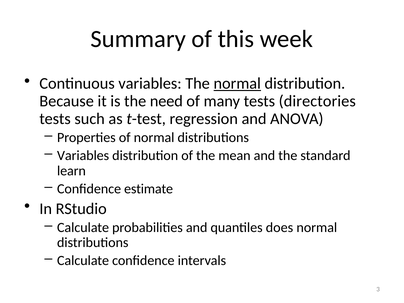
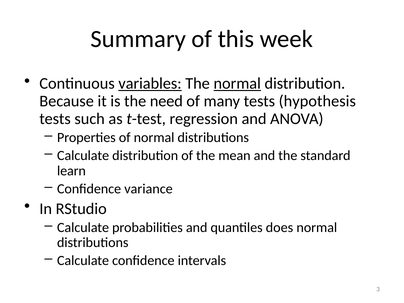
variables underline: none -> present (150, 84)
directories: directories -> hypothesis (317, 101)
Variables: Variables -> Calculate (83, 156)
estimate: estimate -> variance (148, 189)
